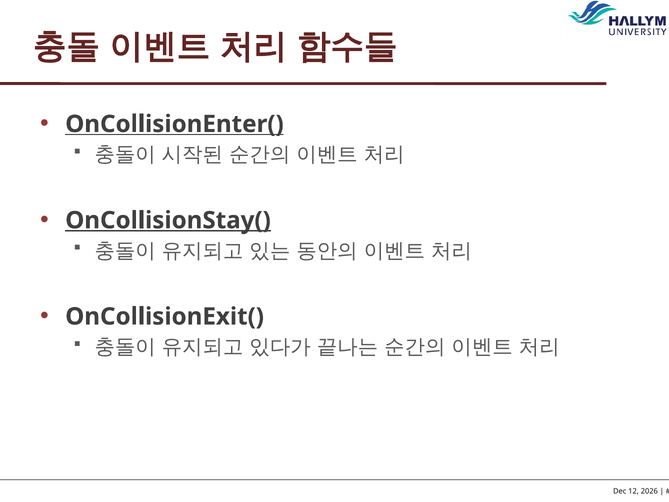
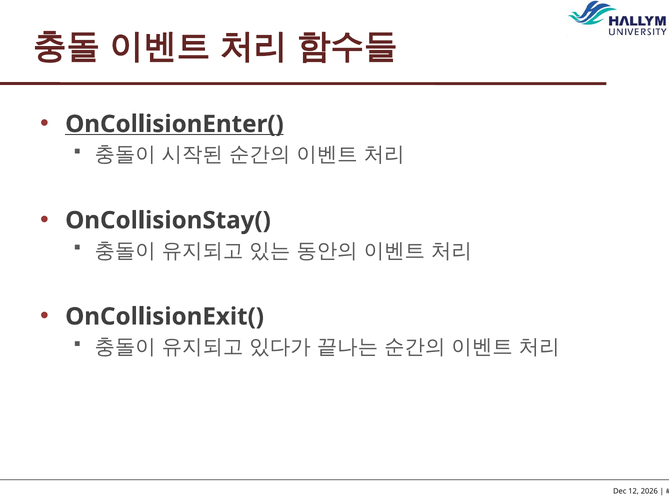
OnCollisionStay( underline: present -> none (168, 220)
